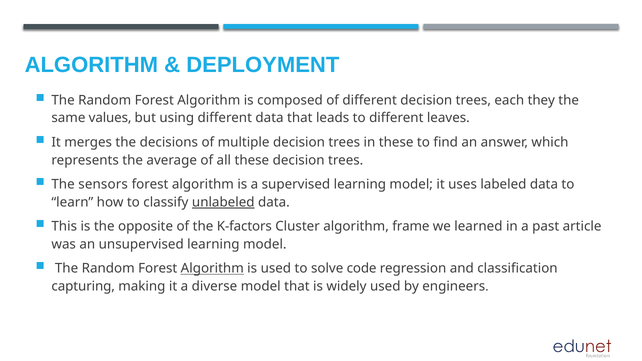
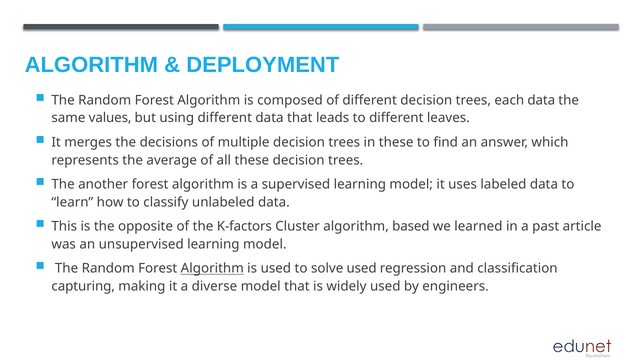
each they: they -> data (541, 100)
sensors: sensors -> another (103, 185)
unlabeled underline: present -> none (223, 202)
frame: frame -> based (411, 227)
solve code: code -> used (362, 269)
